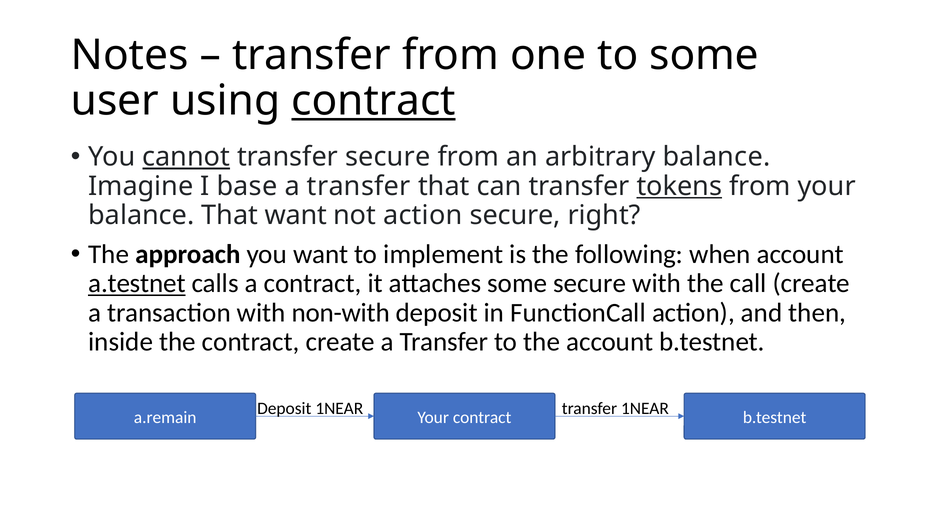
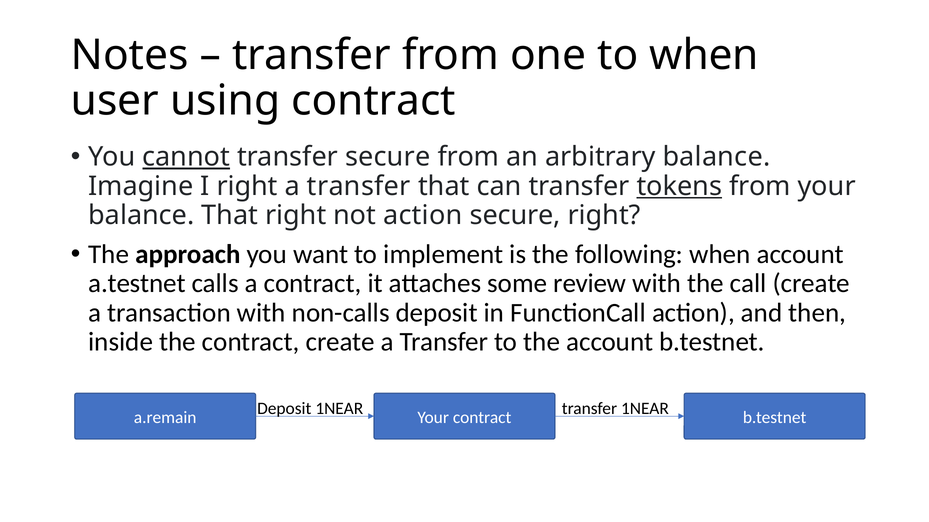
to some: some -> when (704, 55)
contract underline: present -> none (374, 101)
I base: base -> right (247, 186)
That want: want -> right (296, 216)
a.testnet underline: present -> none (137, 284)
some secure: secure -> review (590, 284)
non-with: non-with -> non-calls (341, 313)
